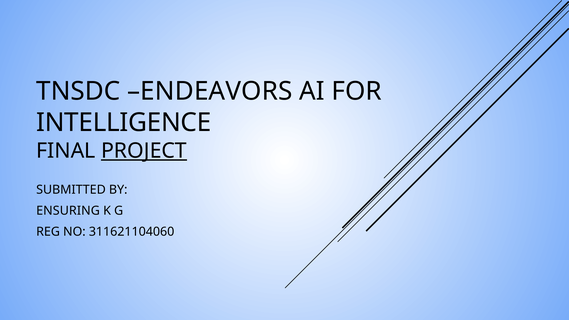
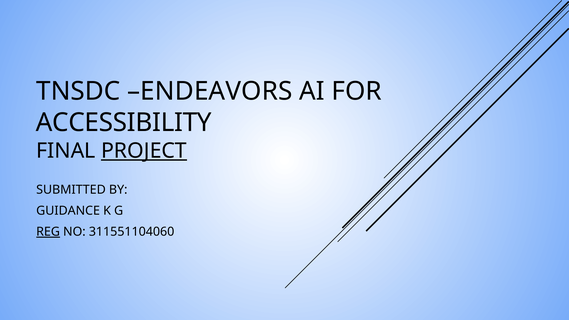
INTELLIGENCE: INTELLIGENCE -> ACCESSIBILITY (124, 123)
ENSURING: ENSURING -> GUIDANCE (68, 211)
REG underline: none -> present (48, 232)
311621104060: 311621104060 -> 311551104060 (132, 232)
